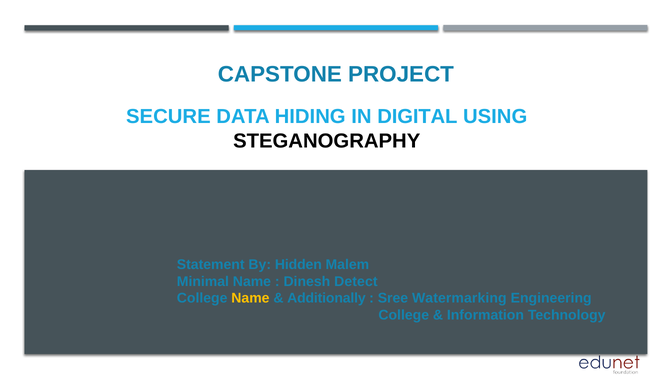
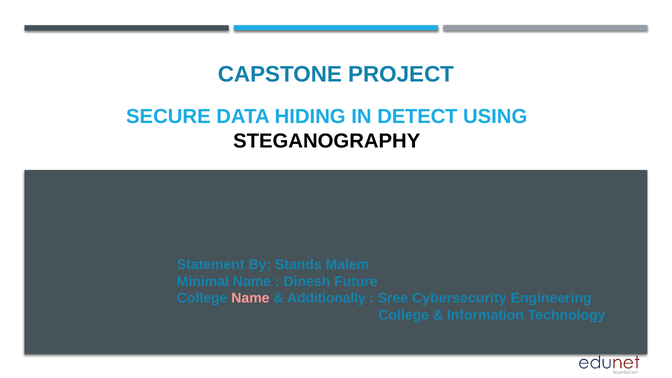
DIGITAL: DIGITAL -> DETECT (417, 117)
Hidden: Hidden -> Stands (298, 265)
Detect: Detect -> Future (356, 282)
Name colour: yellow -> pink (250, 298)
Watermarking: Watermarking -> Cybersecurity (459, 298)
